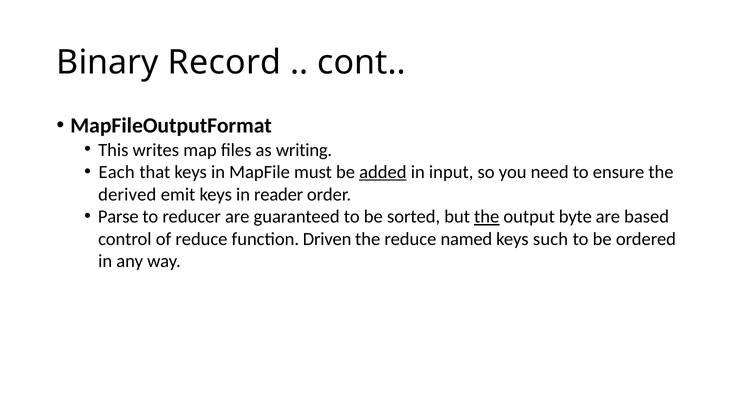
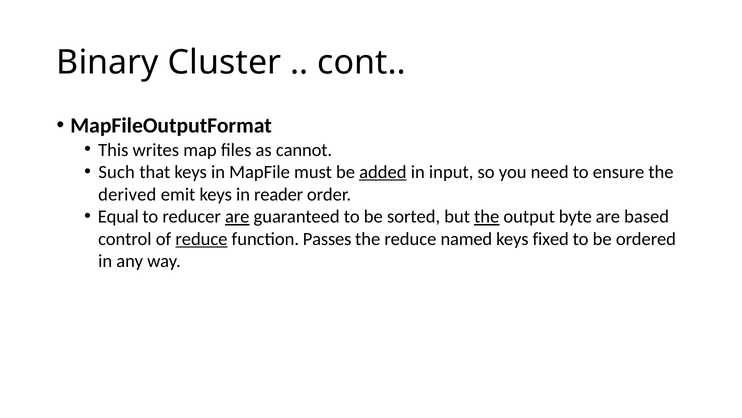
Record: Record -> Cluster (225, 62)
writing: writing -> cannot (304, 150)
Each: Each -> Such (117, 172)
Parse: Parse -> Equal (118, 216)
are underline: none -> present (237, 216)
reduce underline: none -> present (201, 239)
Driven: Driven -> Passes (327, 239)
such: such -> fixed (551, 239)
